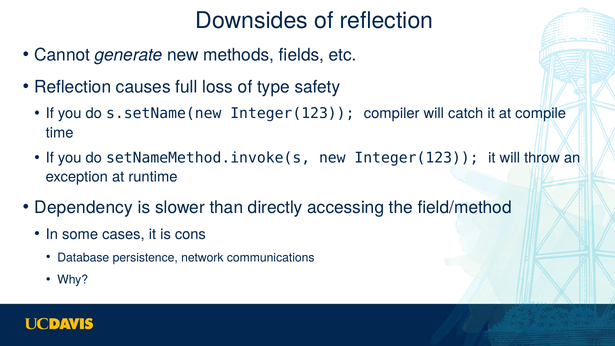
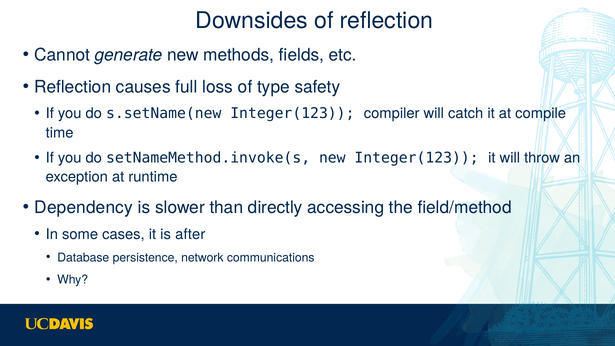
cons: cons -> after (190, 234)
